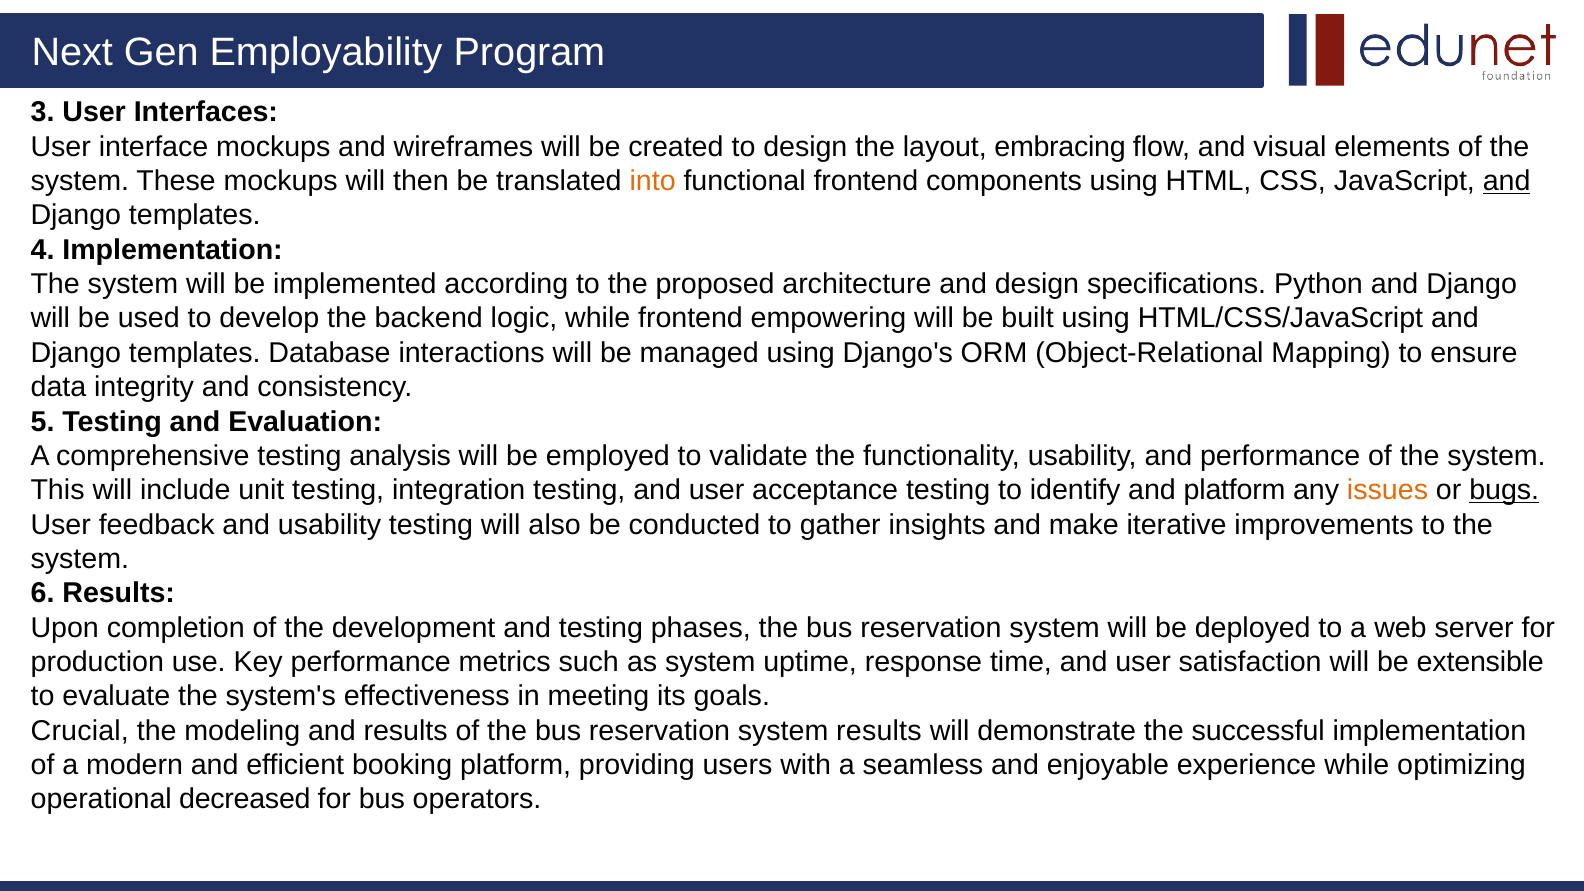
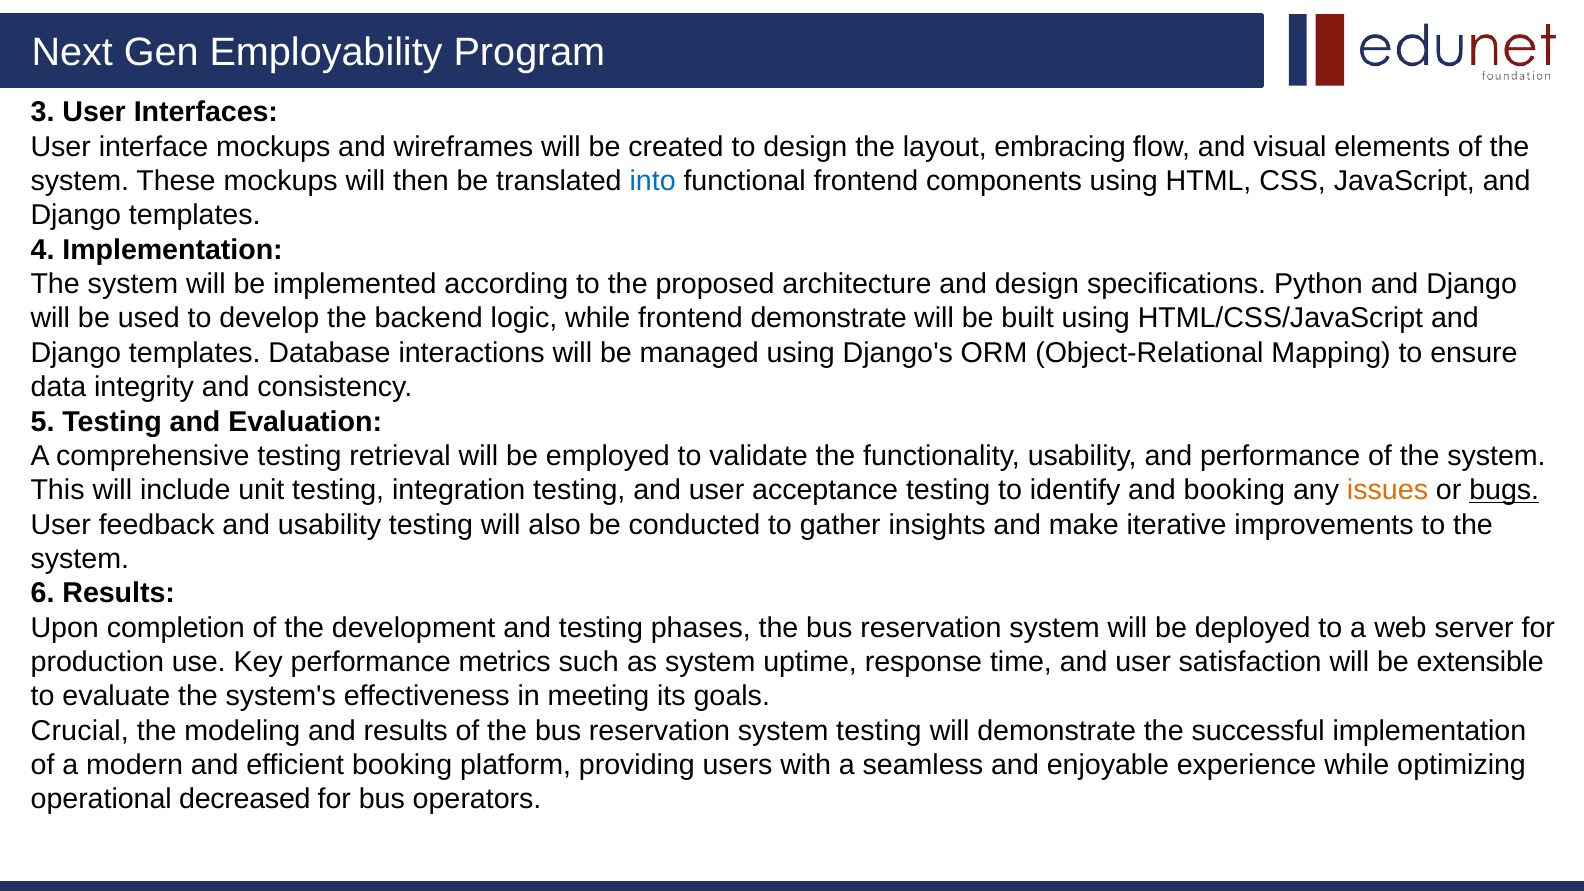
into colour: orange -> blue (653, 181)
and underline: present -> none (1507, 181)
frontend empowering: empowering -> demonstrate (829, 319)
analysis: analysis -> retrieval (400, 456)
and platform: platform -> booking (1234, 490)
system results: results -> testing (879, 731)
